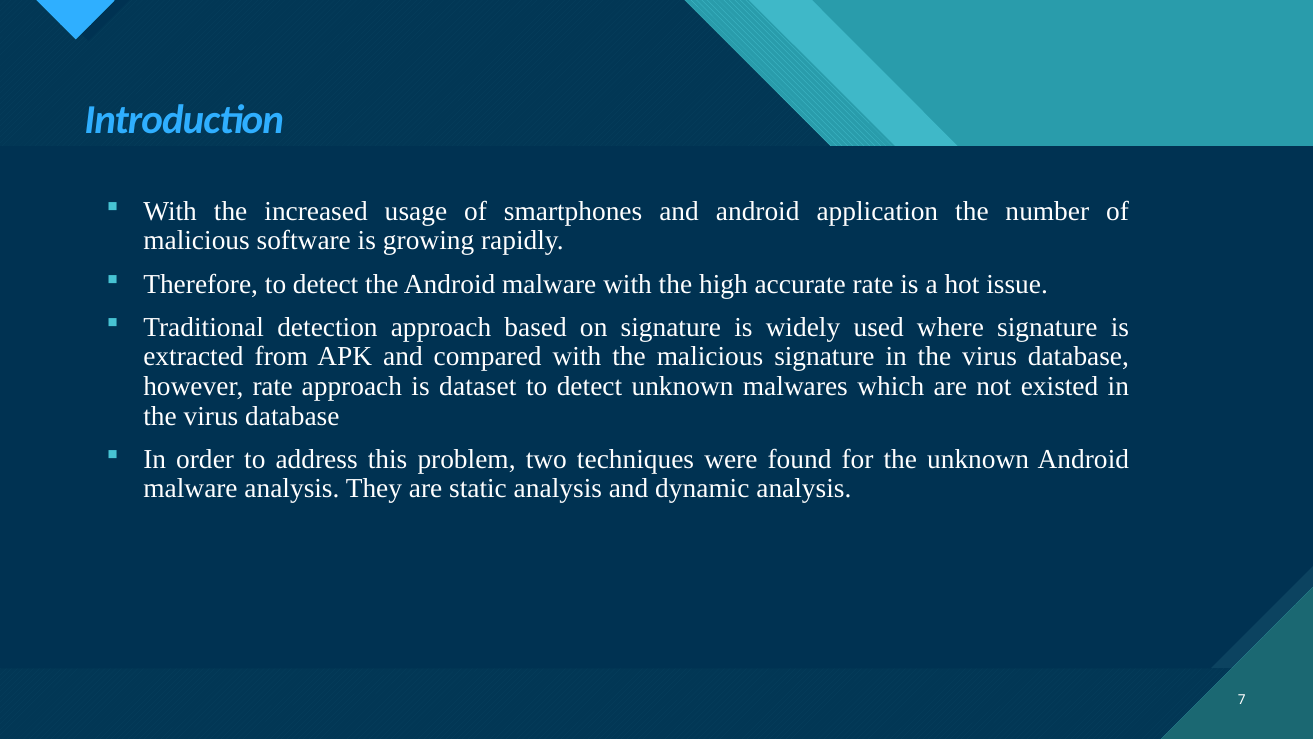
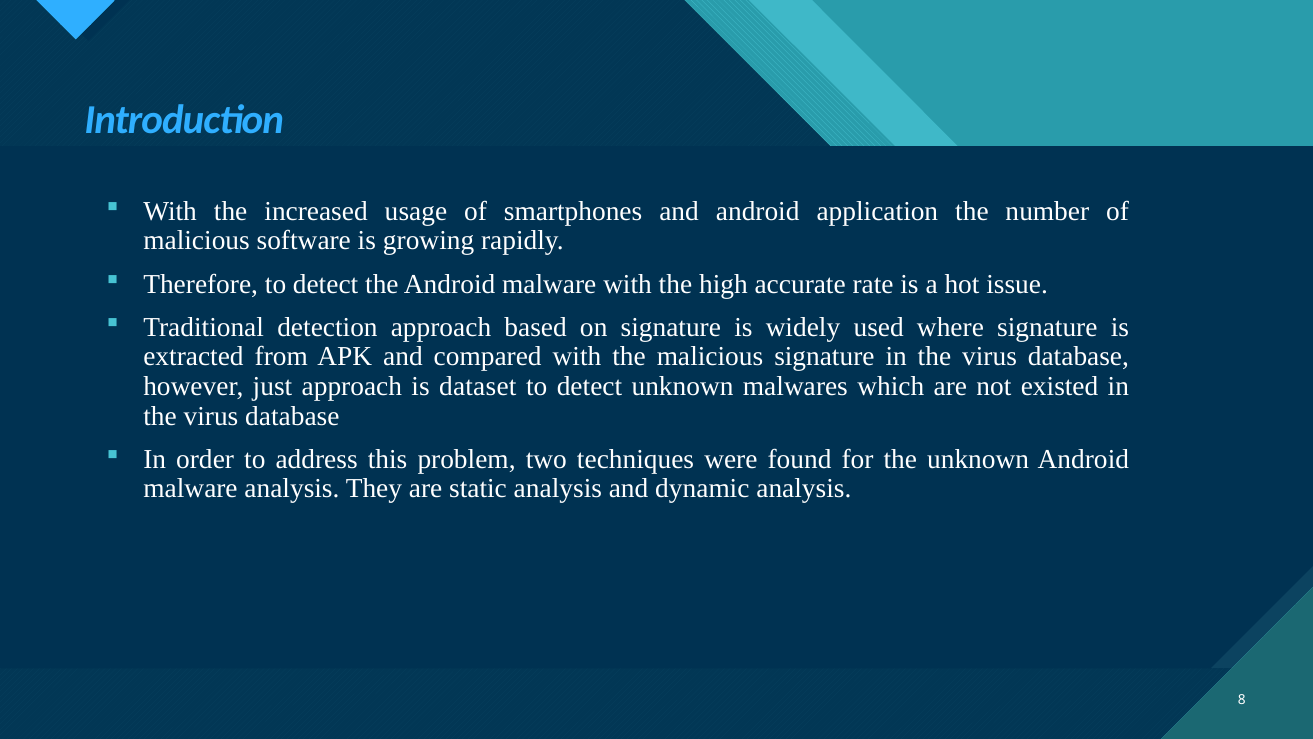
however rate: rate -> just (273, 386)
7: 7 -> 8 (1242, 700)
